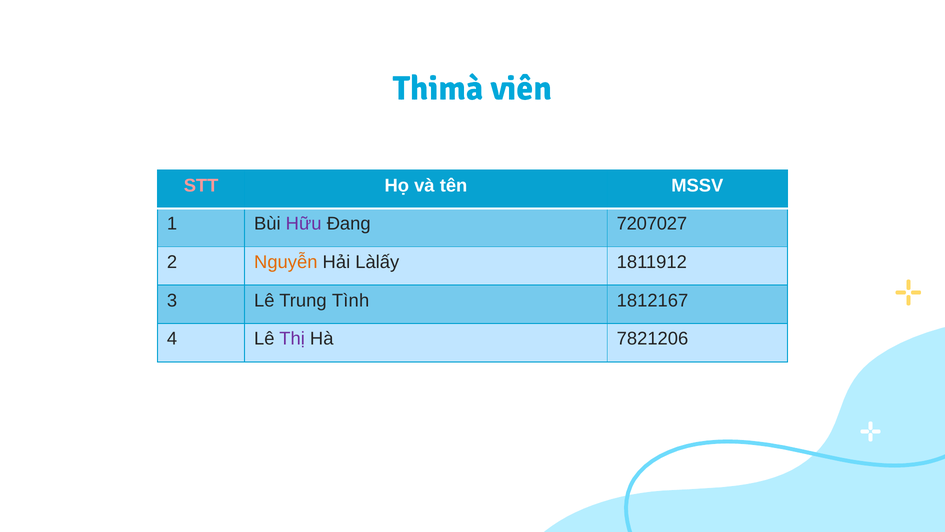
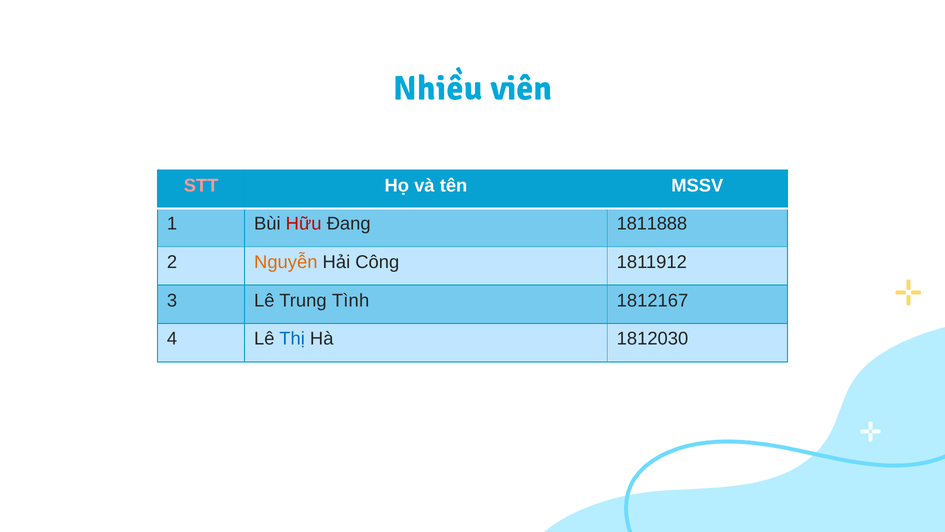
Thimà: Thimà -> Nhiều (438, 88)
Hữu colour: purple -> red (304, 224)
7207027: 7207027 -> 1811888 (652, 224)
Làlấy: Làlấy -> Công (377, 262)
Thị colour: purple -> blue (292, 339)
7821206: 7821206 -> 1812030 (652, 339)
